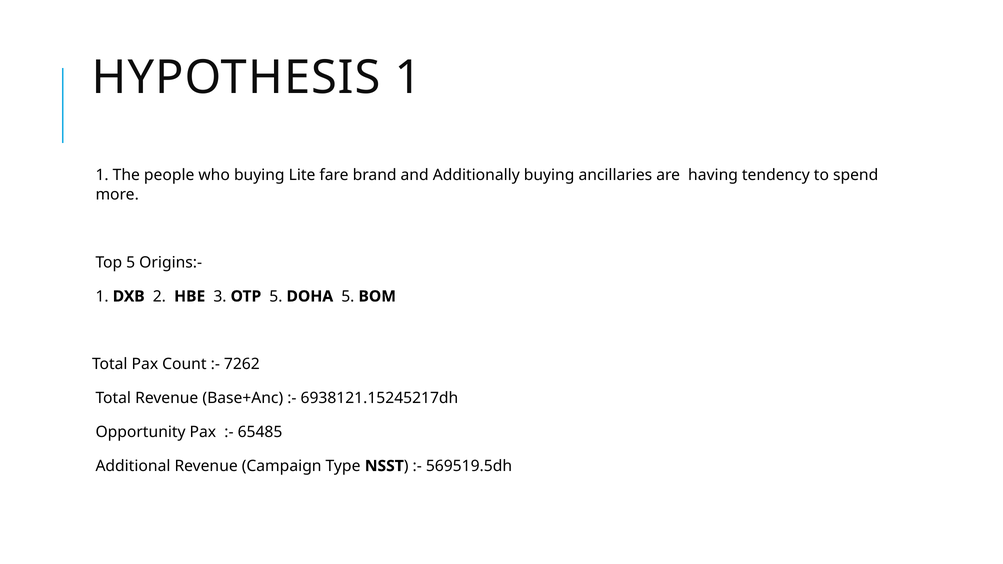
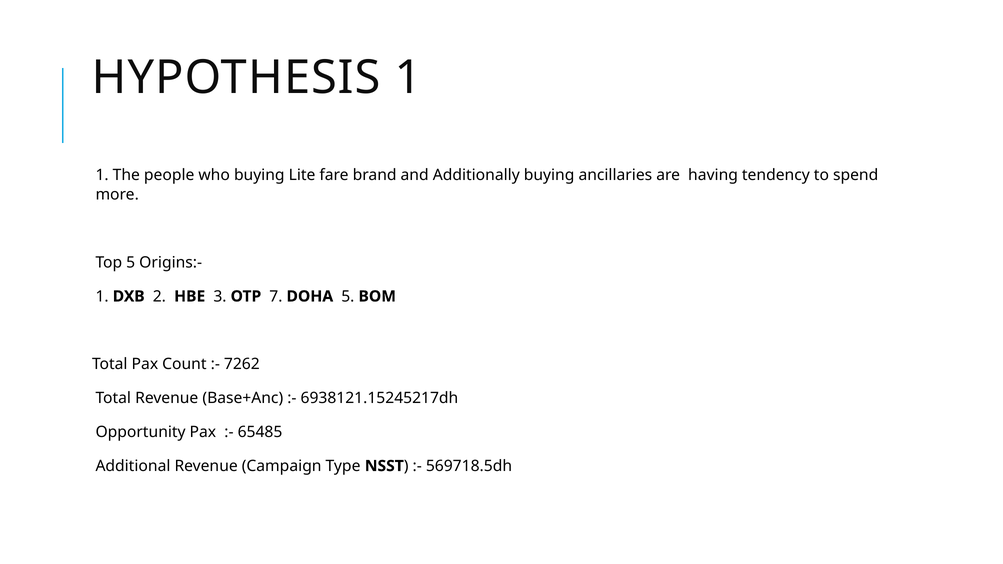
OTP 5: 5 -> 7 (276, 296)
569519.5dh: 569519.5dh -> 569718.5dh (469, 466)
